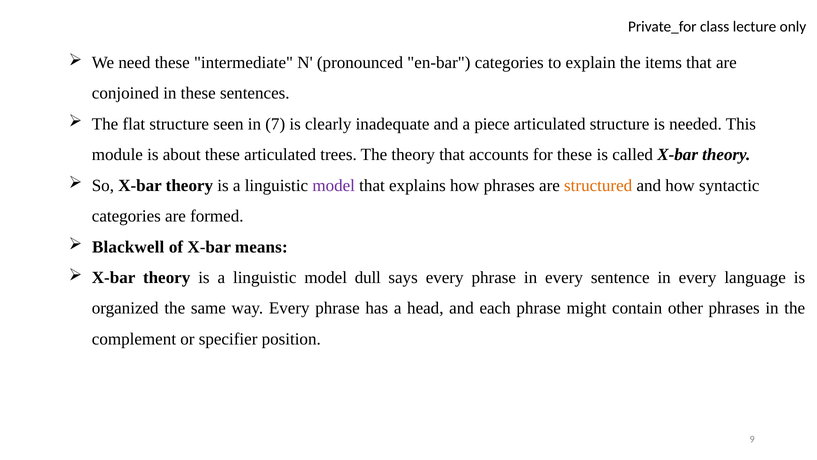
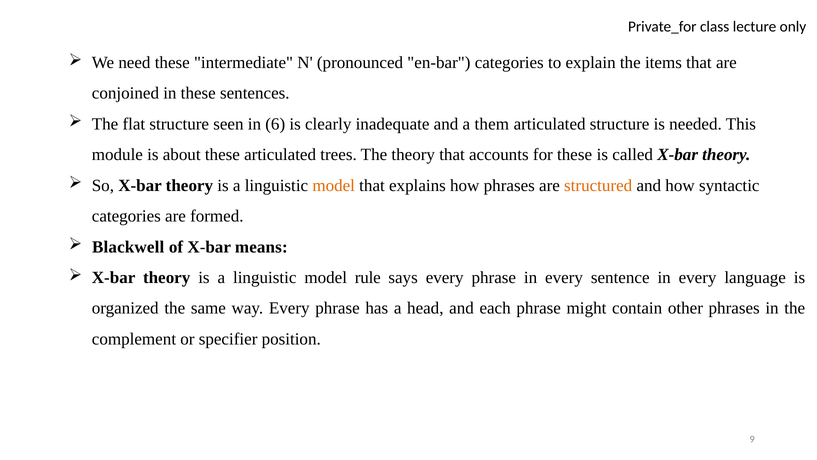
7: 7 -> 6 (275, 124)
piece: piece -> them (492, 124)
model colour: purple -> orange (334, 185)
dull: dull -> rule (368, 277)
